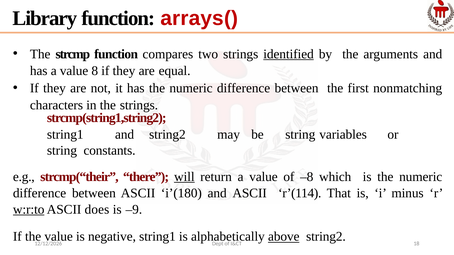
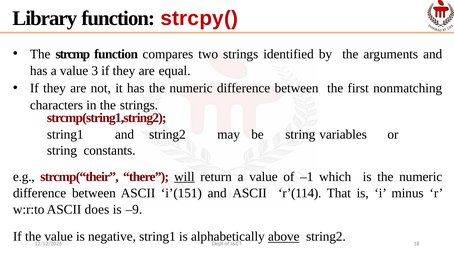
arrays(: arrays( -> strcpy( (199, 18)
identified underline: present -> none (289, 54)
8: 8 -> 3 (95, 71)
–8: –8 -> –1 (307, 177)
i’(180: i’(180 -> i’(151 (181, 193)
w:r:to underline: present -> none (29, 210)
